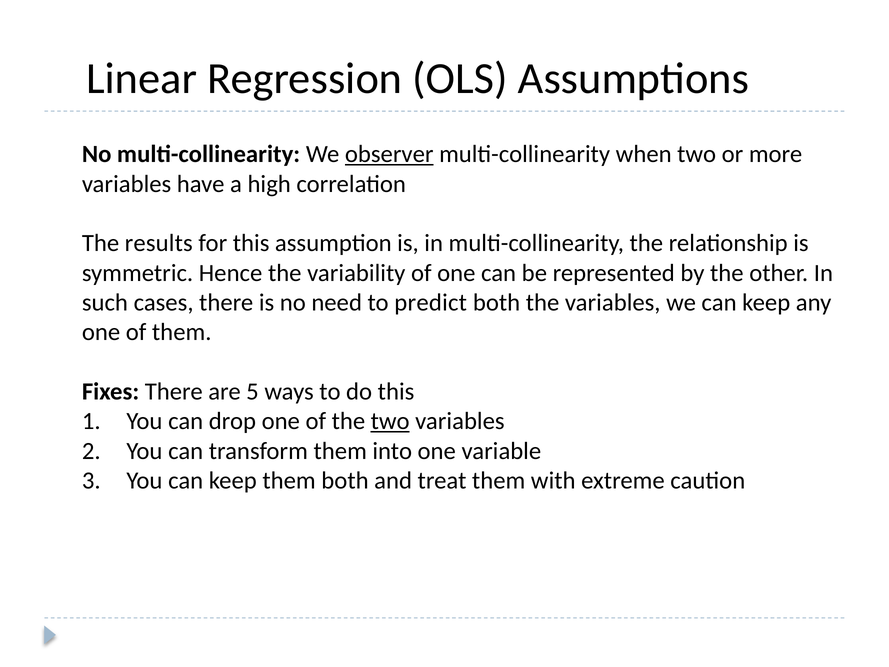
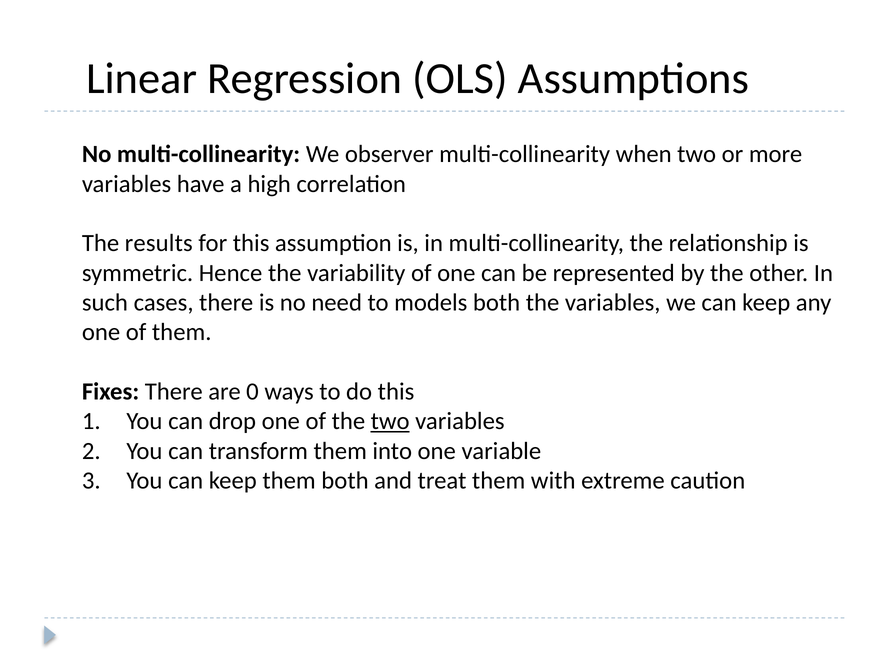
observer underline: present -> none (389, 154)
predict: predict -> models (431, 302)
5: 5 -> 0 (252, 391)
